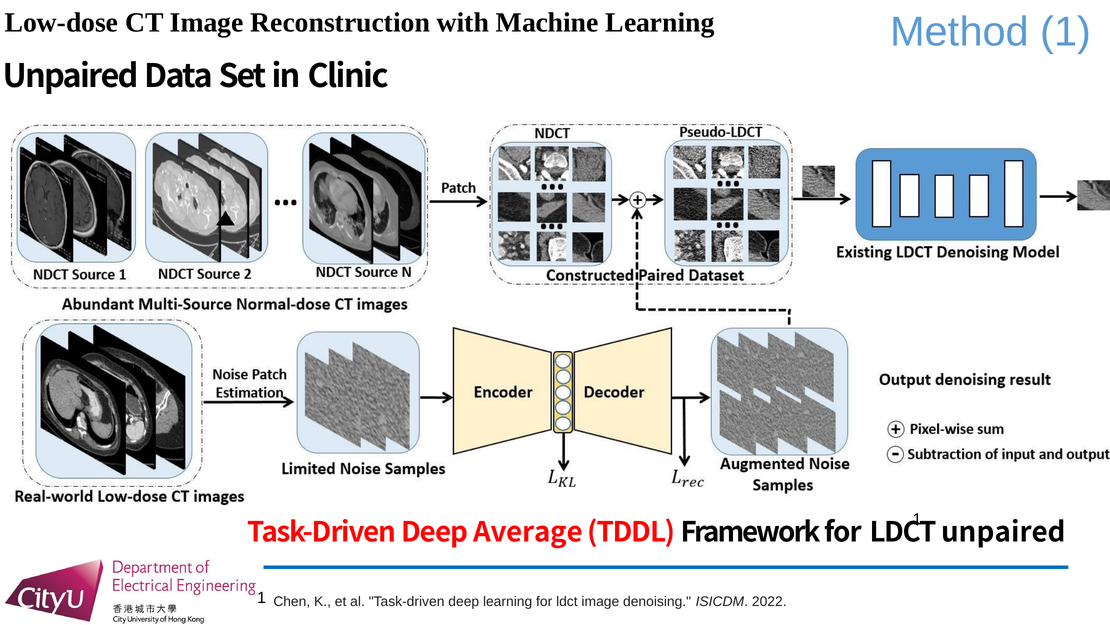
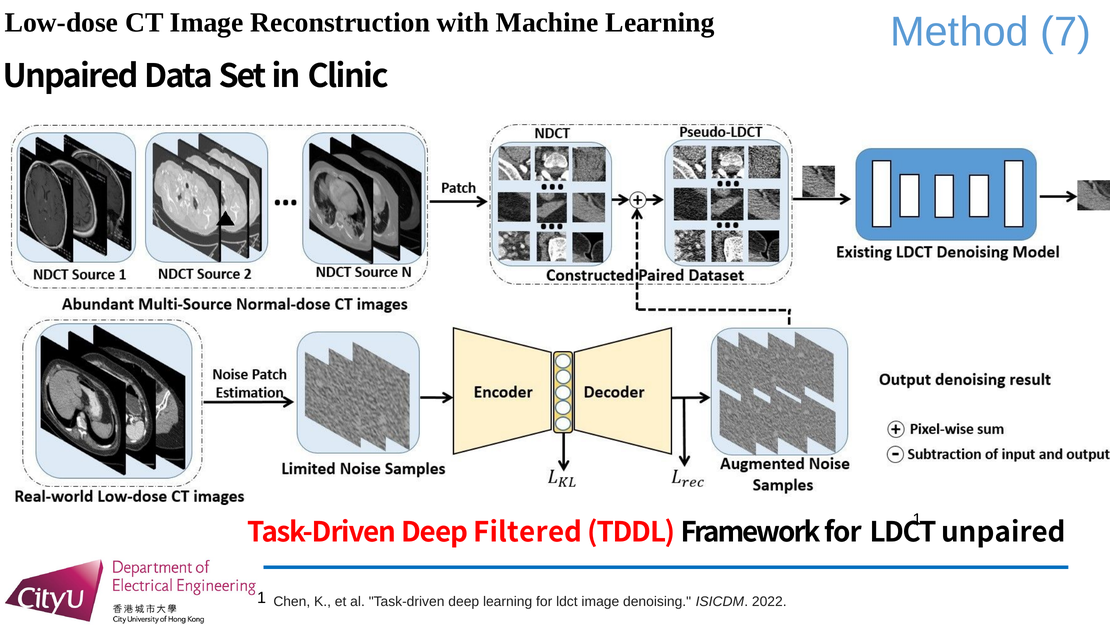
Method 1: 1 -> 7 (1066, 32)
Average: Average -> Filtered (528, 532)
